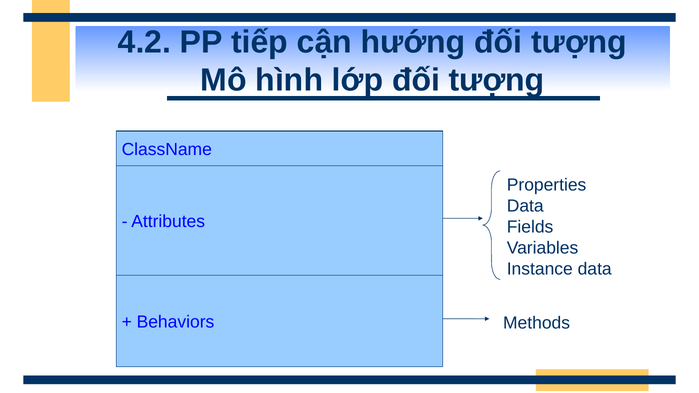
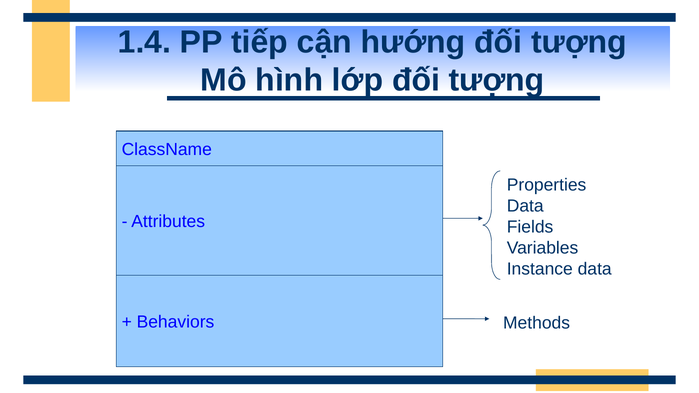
4.2: 4.2 -> 1.4 (144, 42)
